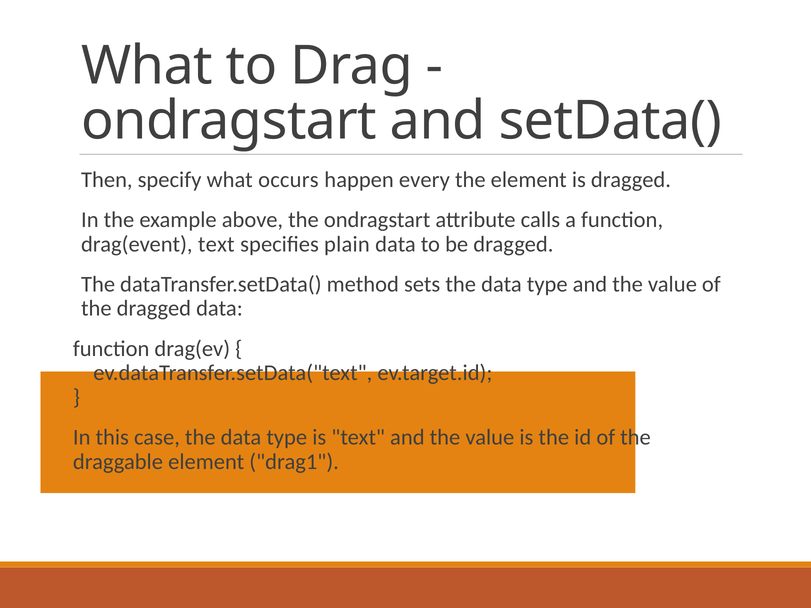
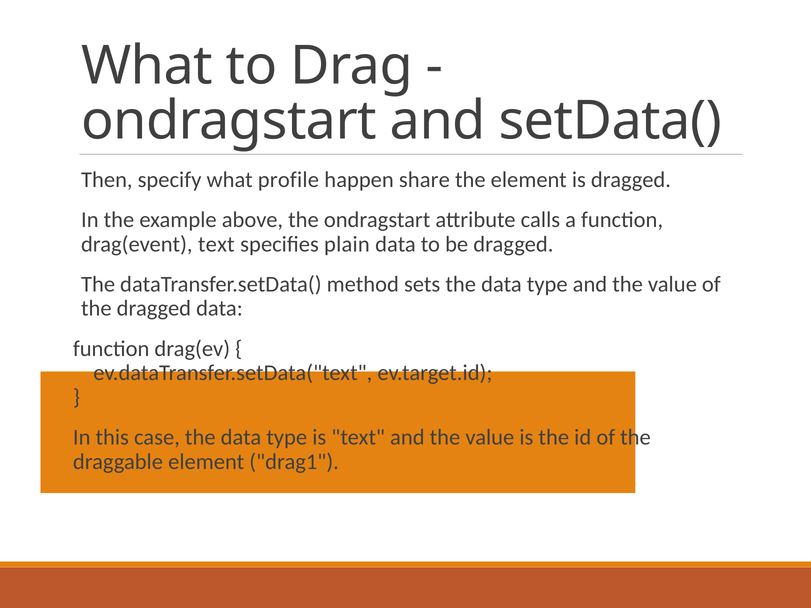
occurs: occurs -> profile (288, 180)
every: every -> share (424, 180)
